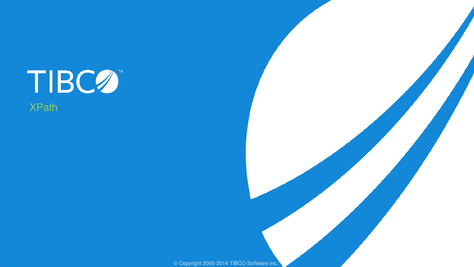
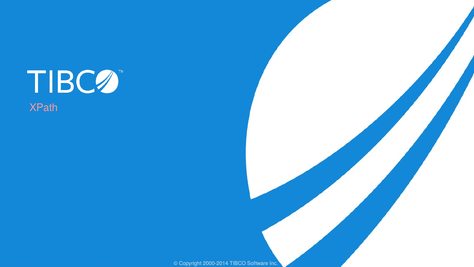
XPath colour: light green -> pink (44, 107)
